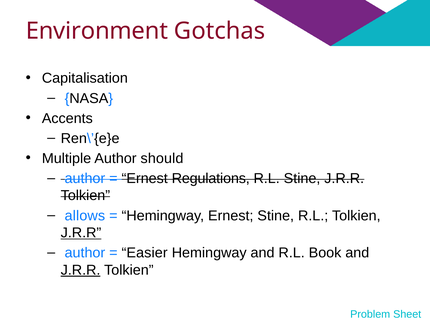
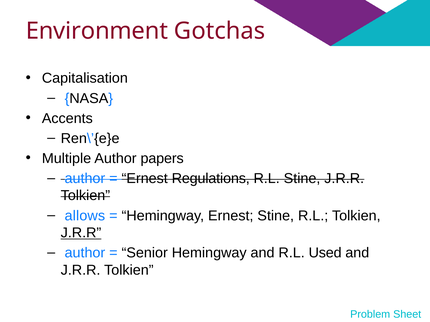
should: should -> papers (162, 159)
Easier: Easier -> Senior (145, 253)
Book: Book -> Used (325, 253)
J.R.R underline: present -> none (81, 270)
